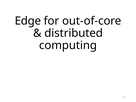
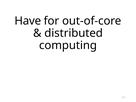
Edge: Edge -> Have (28, 21)
